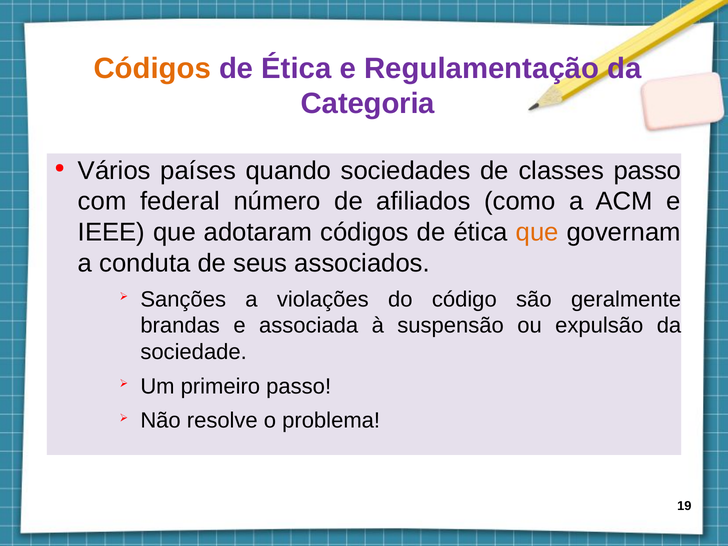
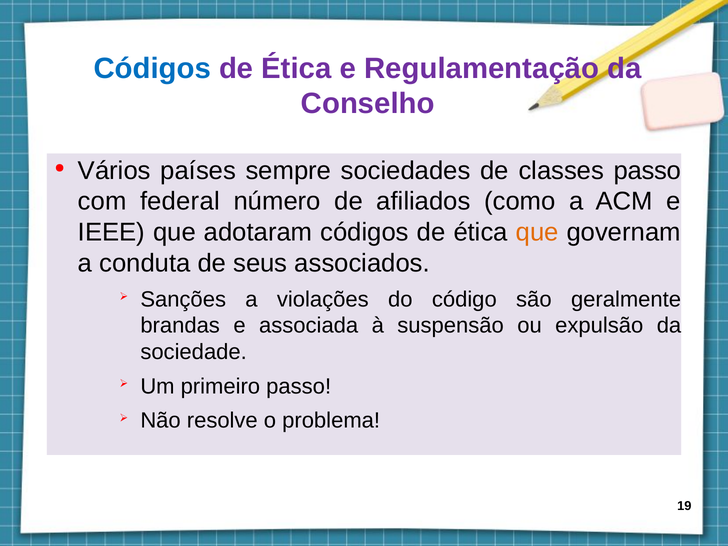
Códigos colour: orange -> blue (152, 68)
Categoria: Categoria -> Conselho (368, 104)
quando: quando -> sempre (288, 171)
